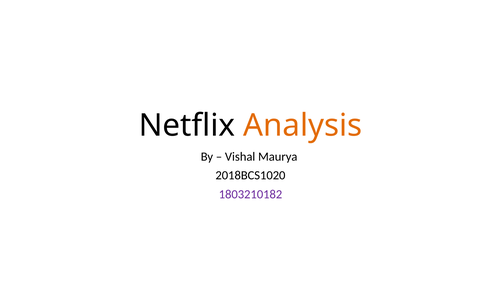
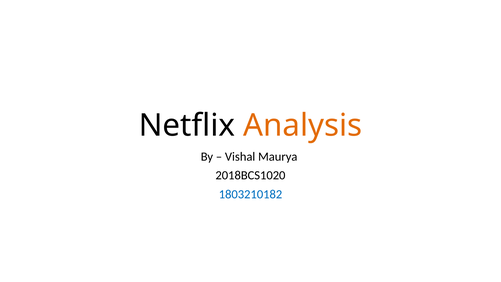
1803210182 colour: purple -> blue (250, 194)
